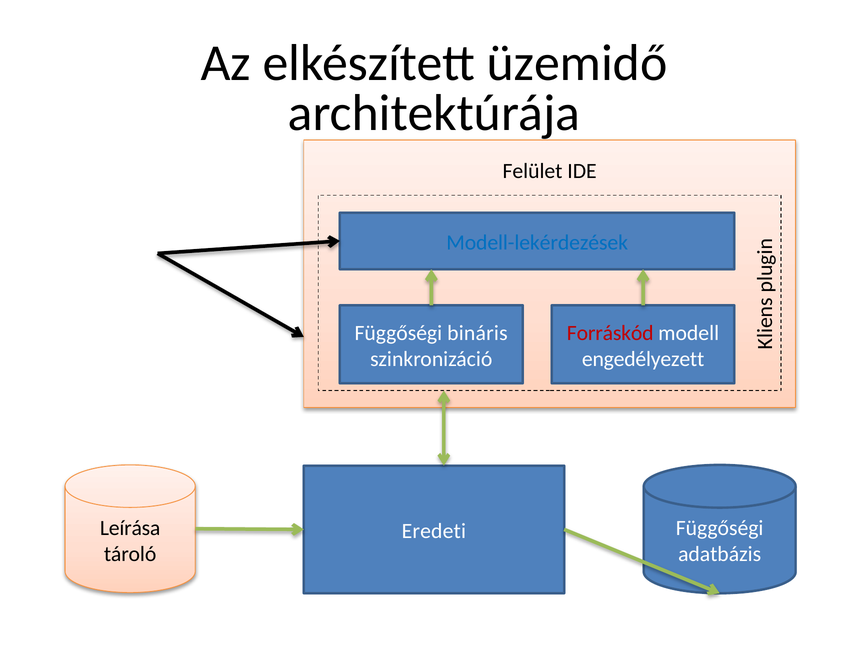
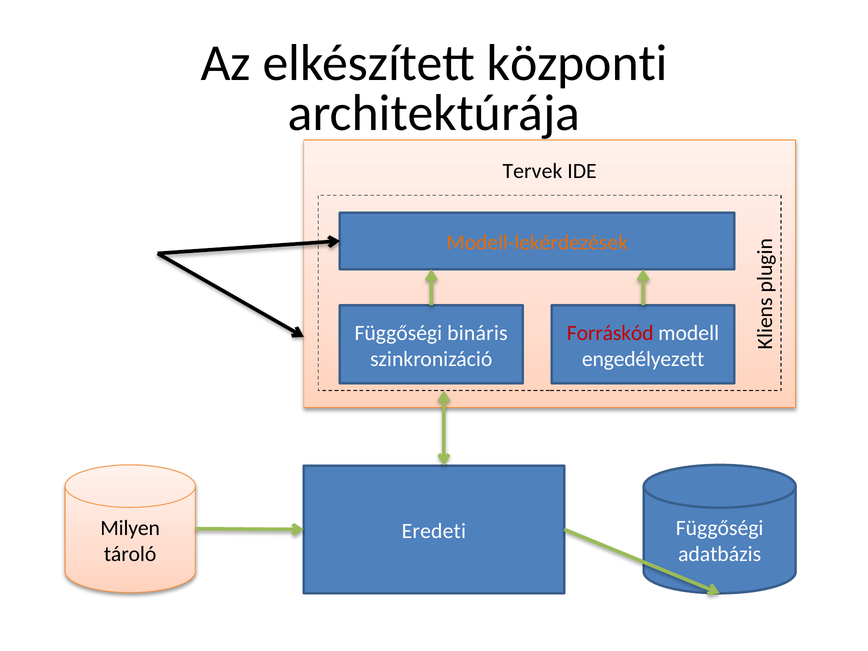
üzemidő: üzemidő -> központi (577, 63)
Felület: Felület -> Tervek (532, 171)
Modell-lekérdezések colour: blue -> orange (537, 242)
Leírása: Leírása -> Milyen (130, 528)
